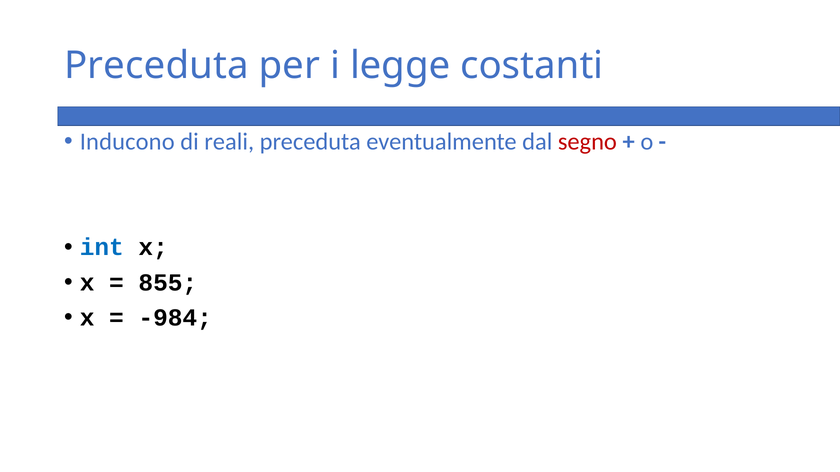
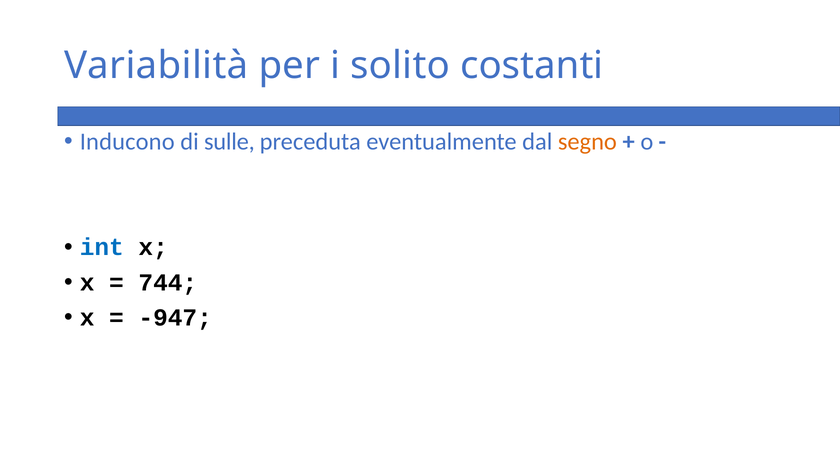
Preceduta: Preceduta -> Variabilità (156, 66)
legge: legge -> solito (400, 66)
reali: reali -> sulle (229, 142)
segno colour: red -> orange (587, 142)
855: 855 -> 744 (168, 283)
-984: -984 -> -947 (175, 318)
